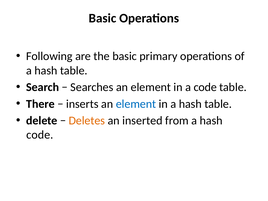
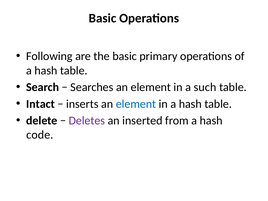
a code: code -> such (205, 87)
There: There -> Intact (40, 104)
Deletes colour: orange -> purple (87, 121)
